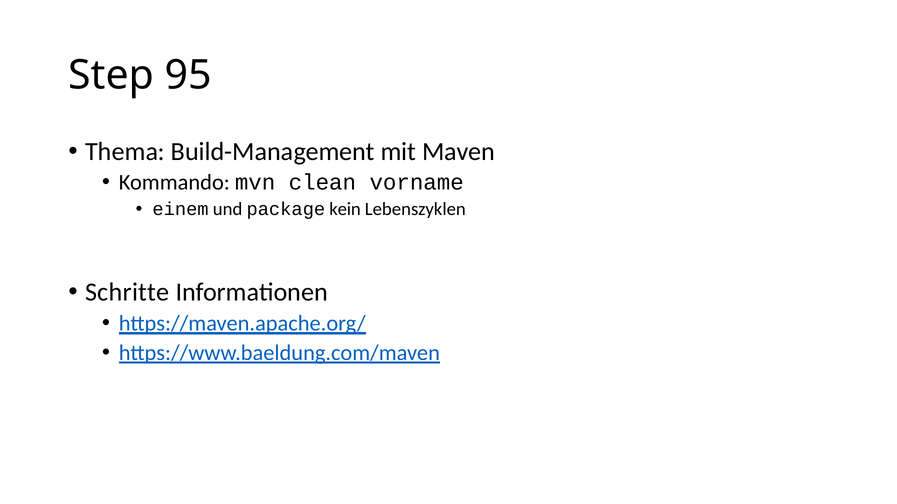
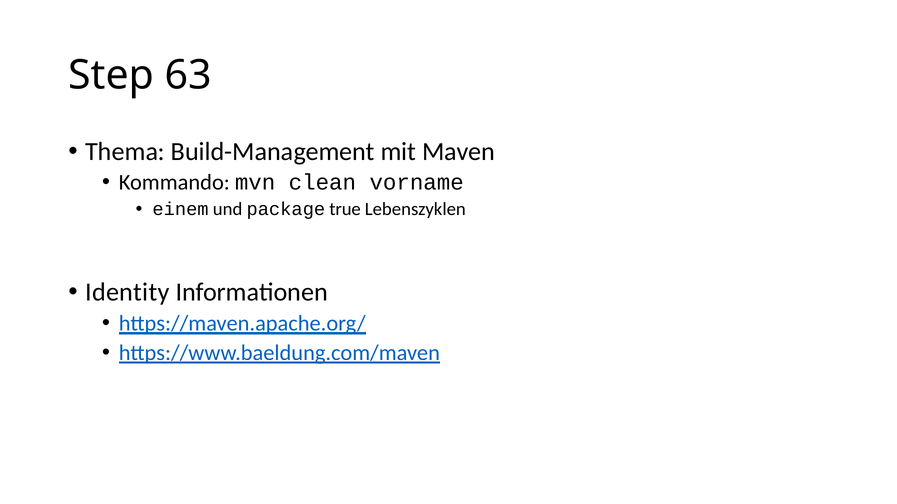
95: 95 -> 63 (188, 75)
kein: kein -> true (345, 209)
Schritte: Schritte -> Identity (127, 293)
